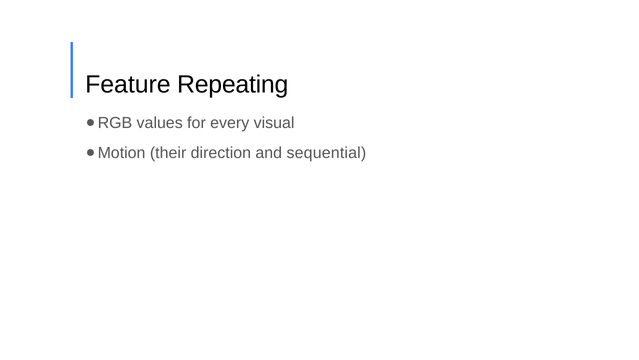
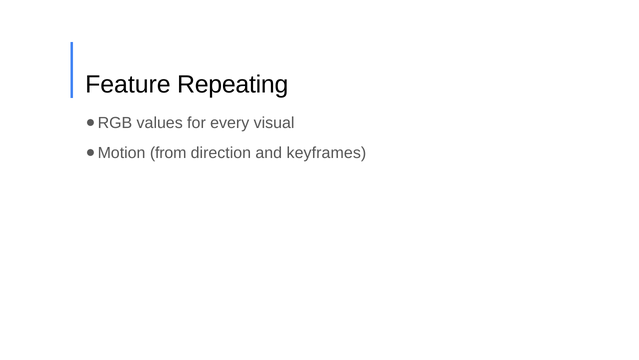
their: their -> from (168, 153)
sequential: sequential -> keyframes (326, 153)
